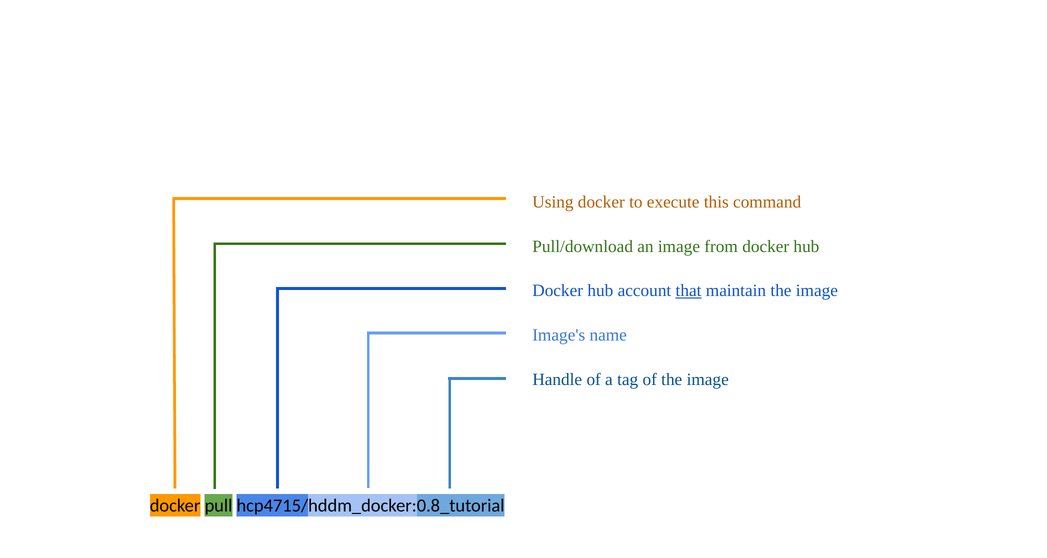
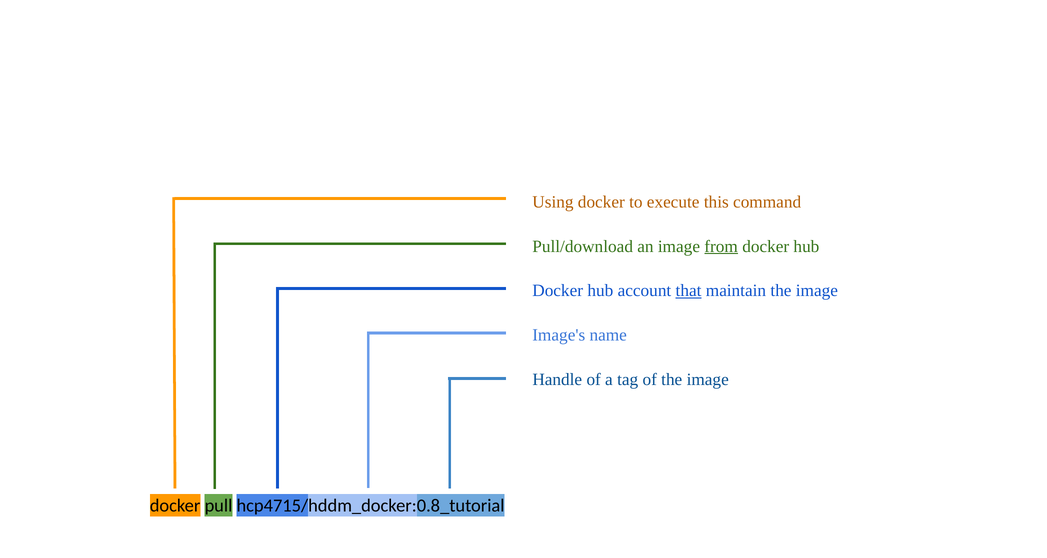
from underline: none -> present (721, 246)
